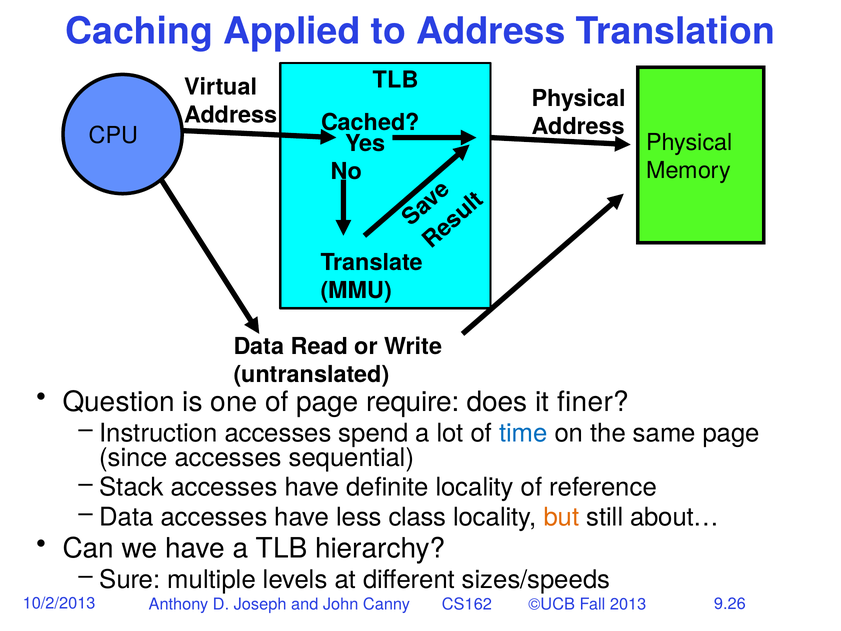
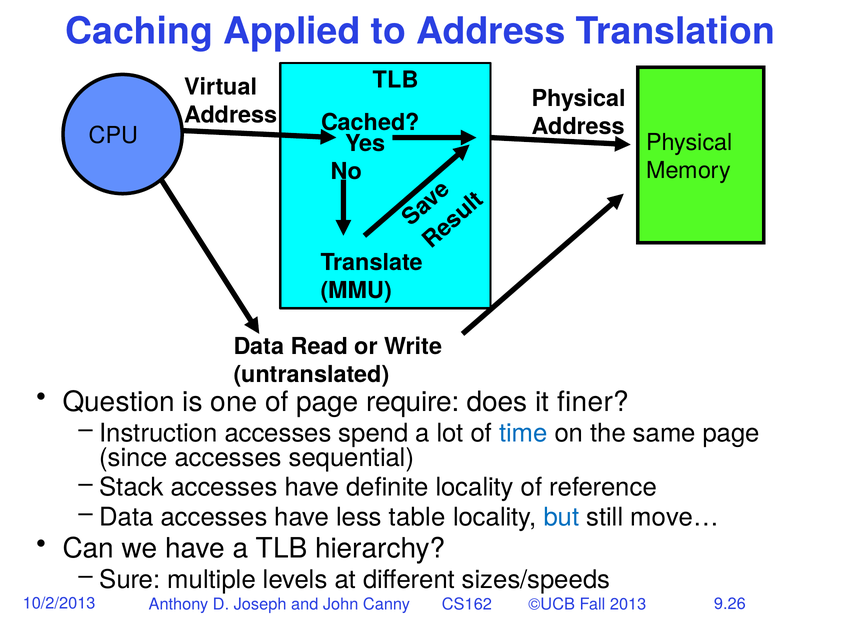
class: class -> table (417, 517)
but colour: orange -> blue (562, 517)
about…: about… -> move… (675, 517)
